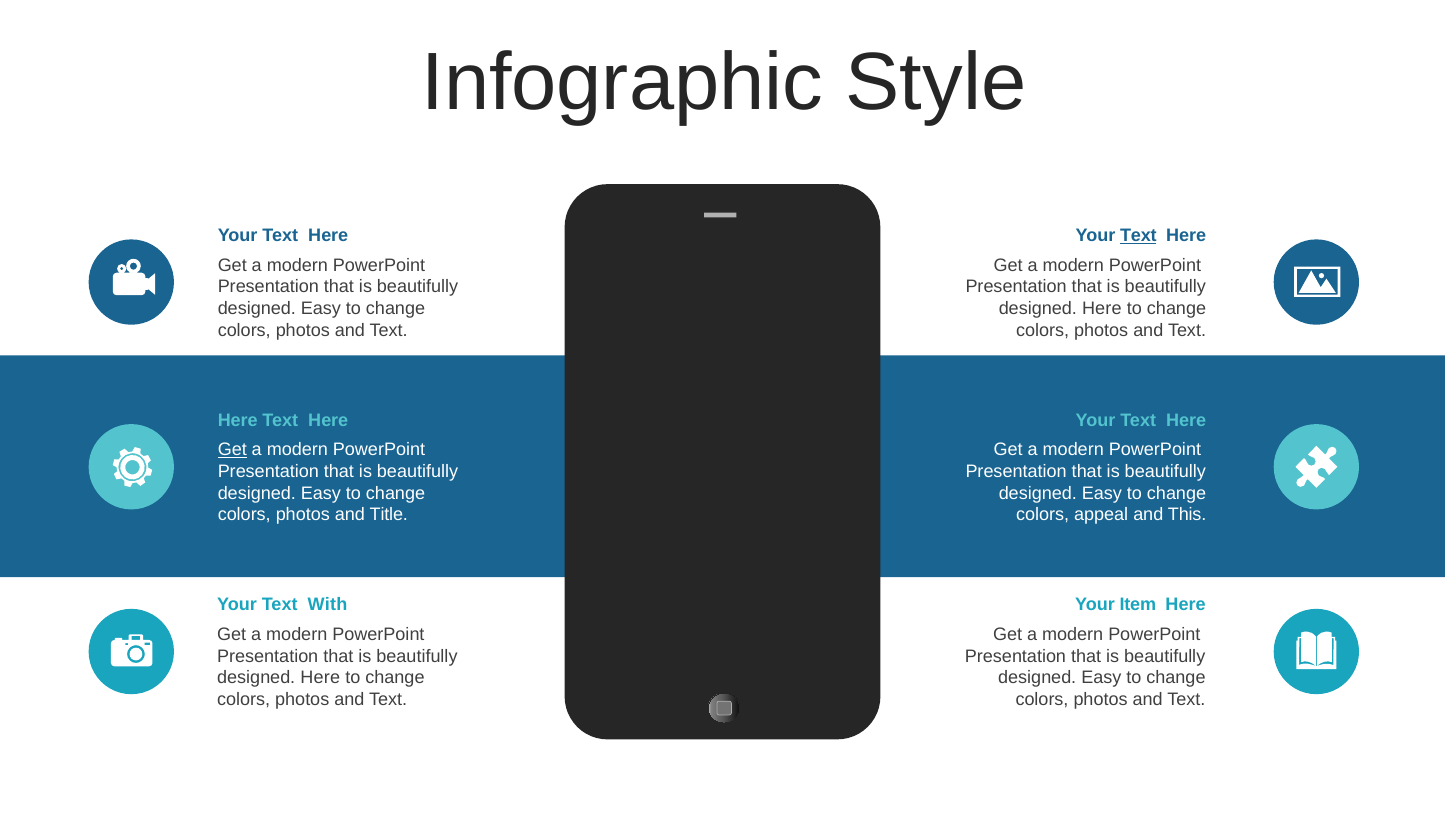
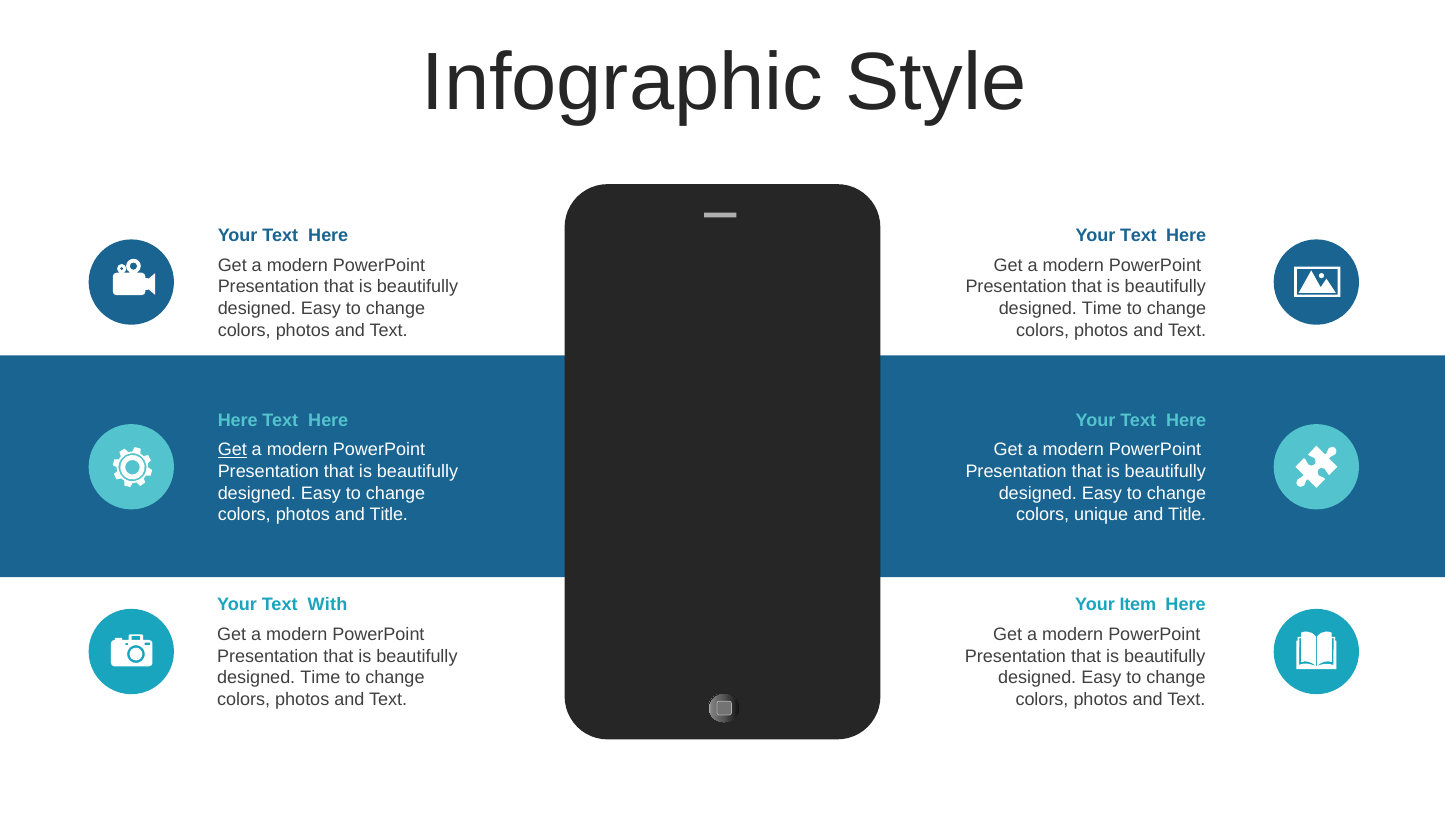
Text underline: present -> none (1138, 235)
Here: Here -> Time (1102, 308)
appeal: appeal -> unique (1101, 515)
This: This -> Title (1187, 515)
Here: Here -> Time (320, 678)
